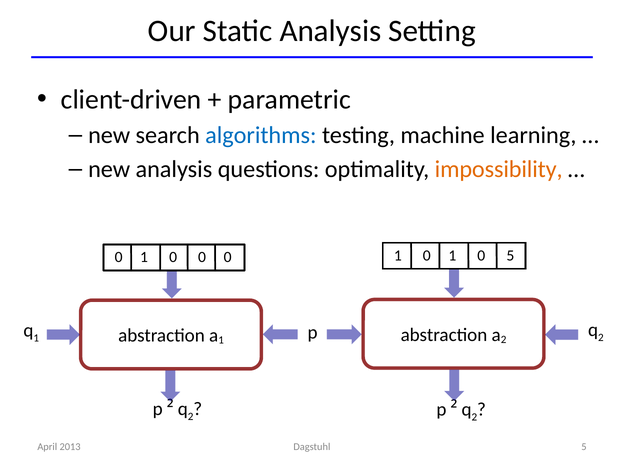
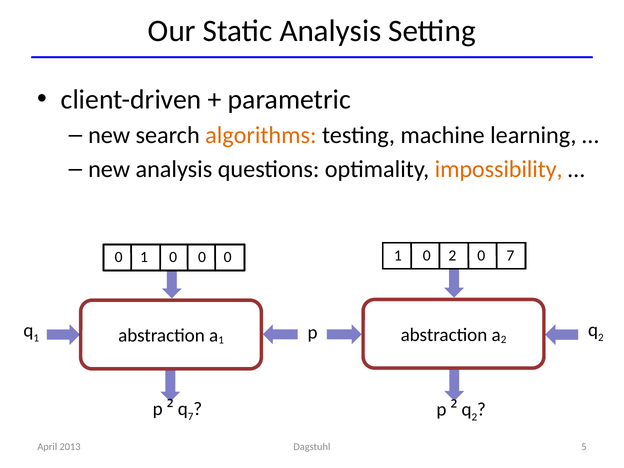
algorithms colour: blue -> orange (261, 135)
1 0 1: 1 -> 2 (452, 256)
0 5: 5 -> 7 (510, 256)
2: 2 -> 7 (191, 416)
